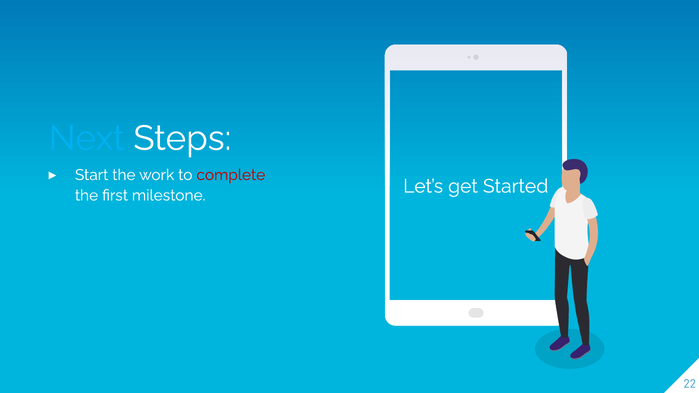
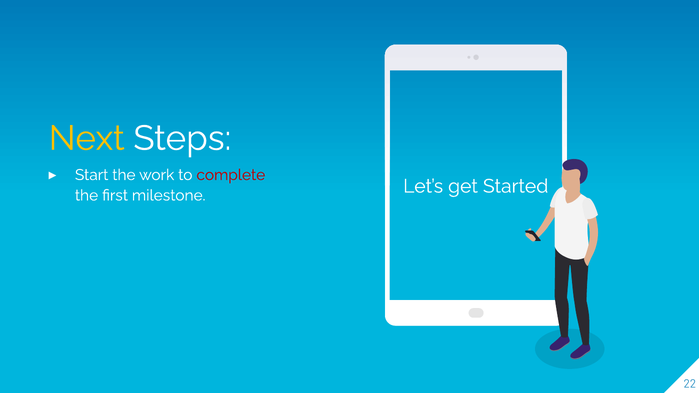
Next colour: light blue -> yellow (87, 138)
